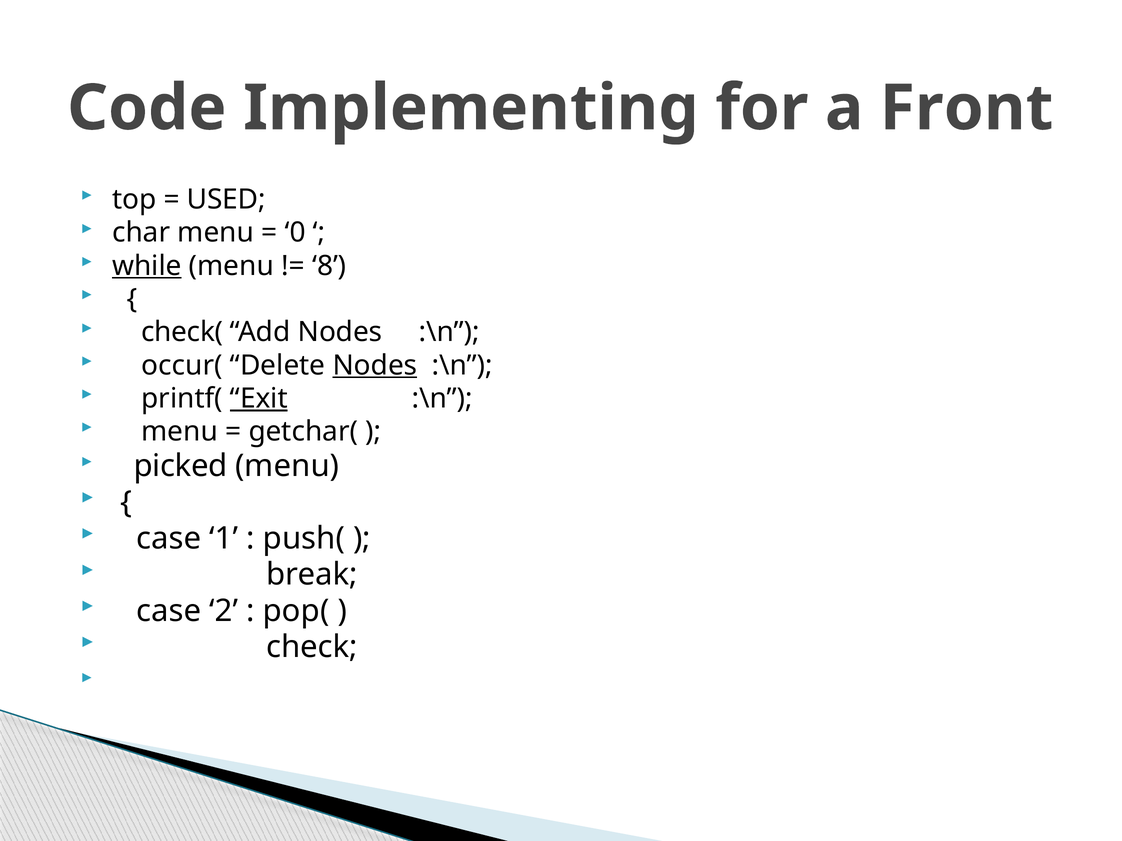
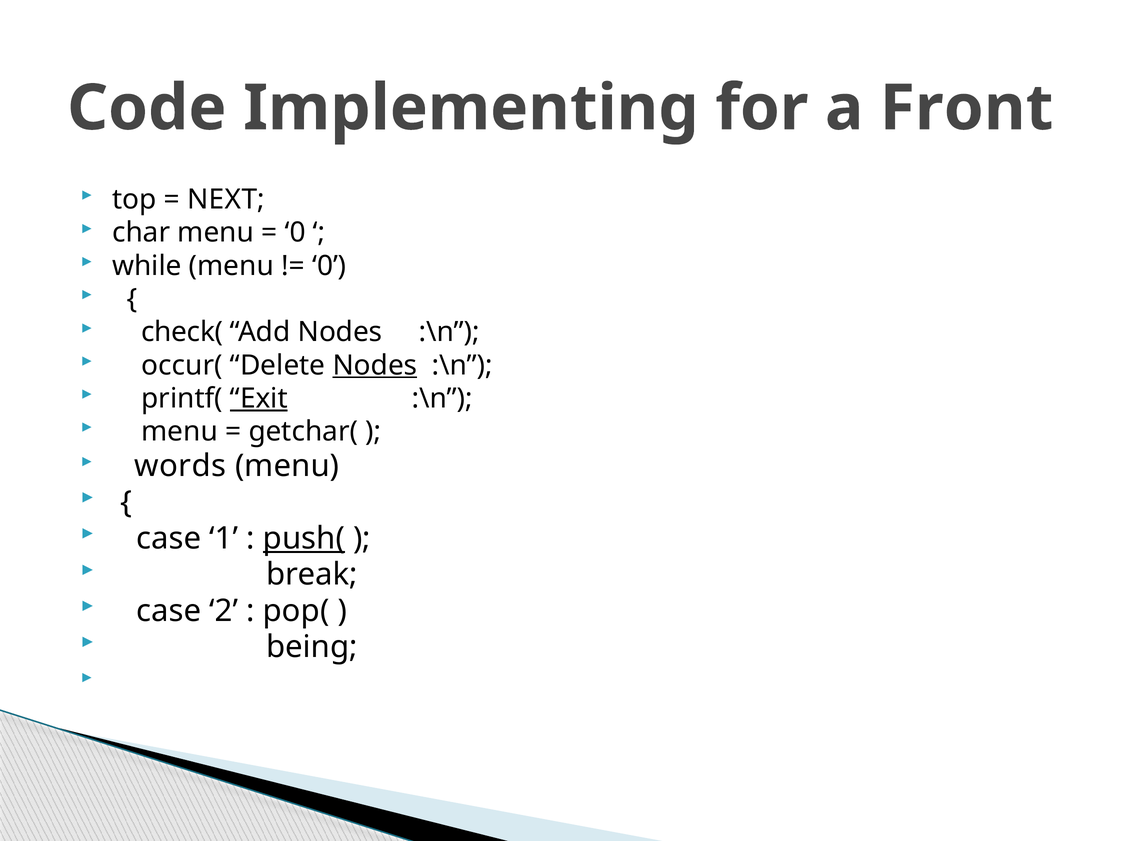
USED: USED -> NEXT (226, 200)
while underline: present -> none (147, 266)
8: 8 -> 0 (329, 266)
picked: picked -> words (180, 466)
push( underline: none -> present (304, 539)
check: check -> being (312, 647)
